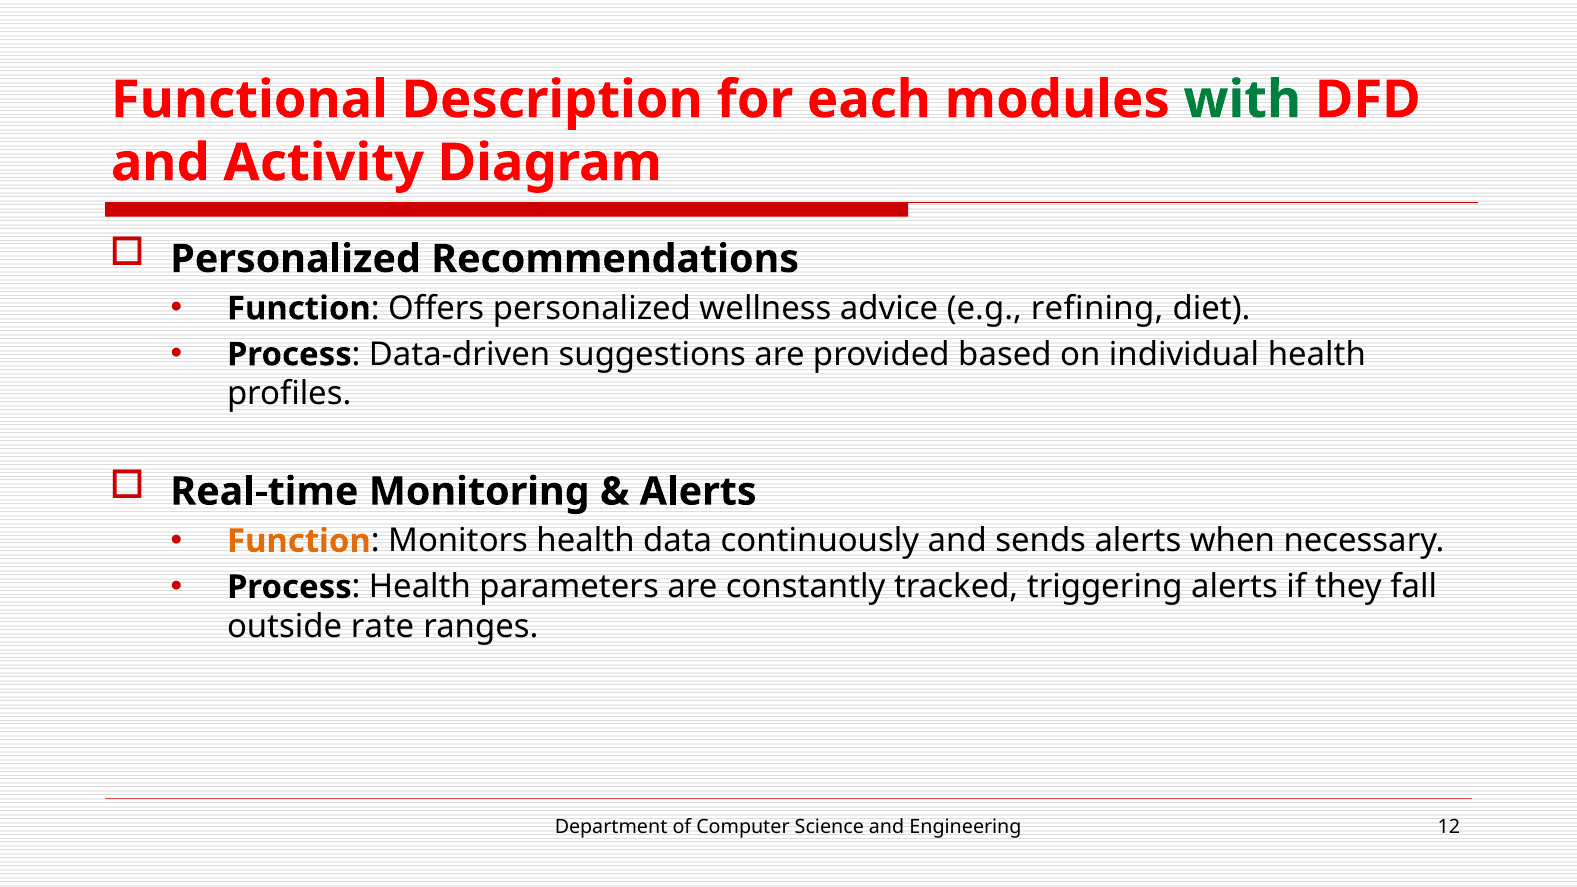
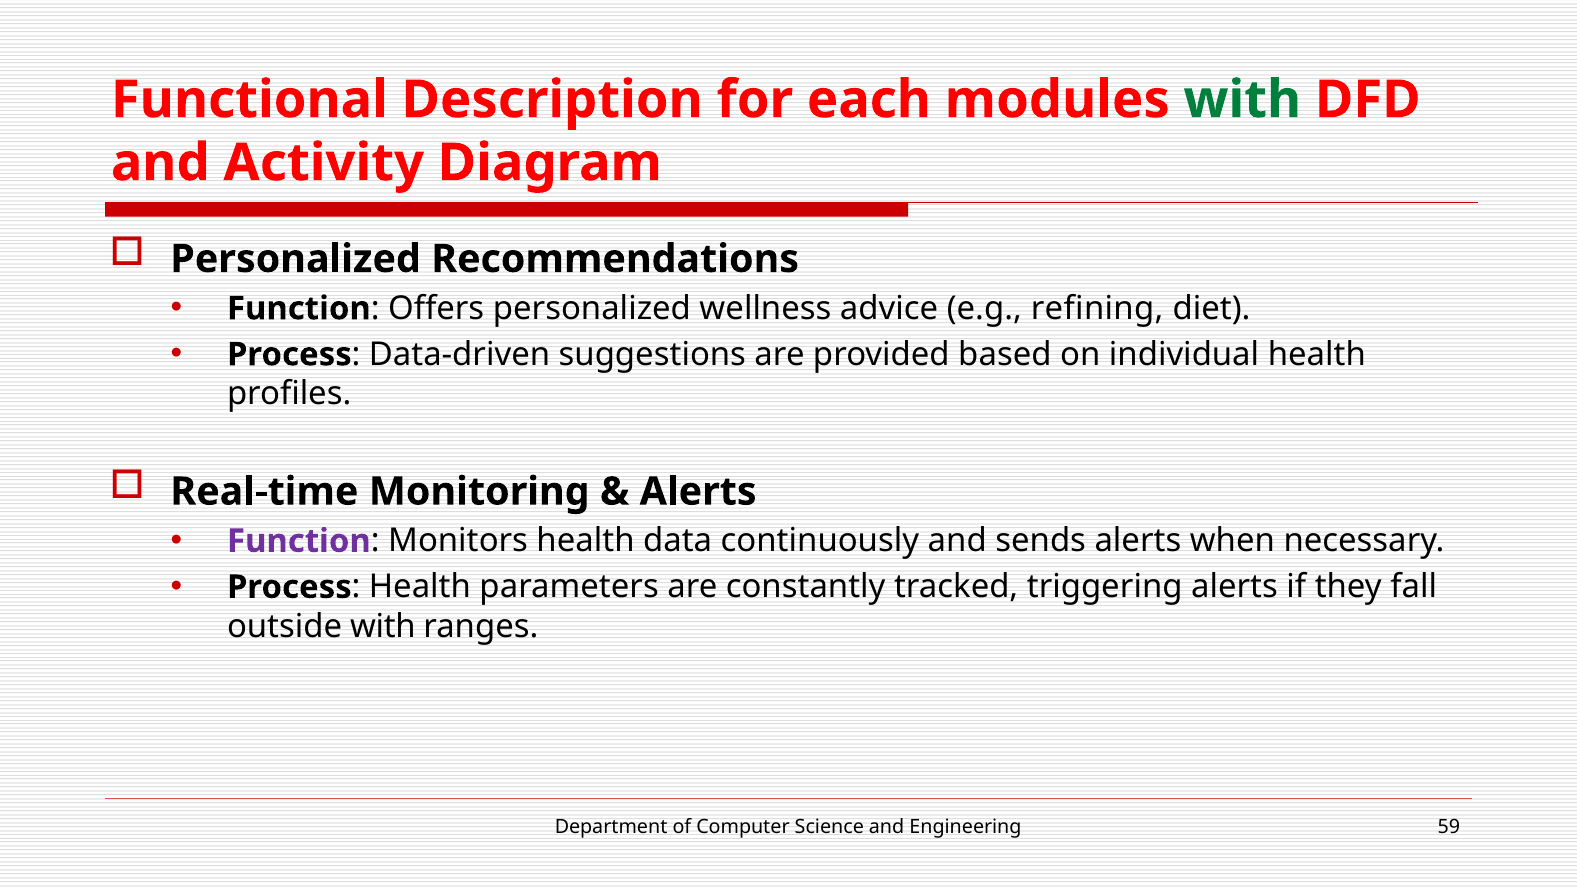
Function colour: orange -> purple (299, 541)
outside rate: rate -> with (383, 627)
12: 12 -> 59 (1449, 827)
